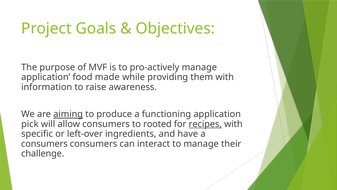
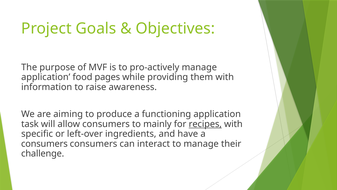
made: made -> pages (107, 77)
aiming underline: present -> none (68, 114)
pick: pick -> task (30, 124)
rooted: rooted -> mainly (157, 124)
